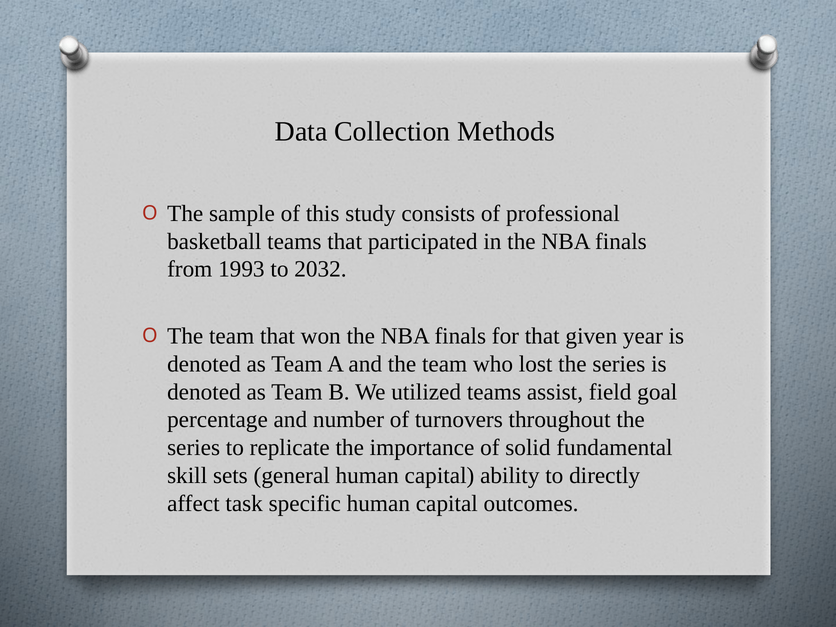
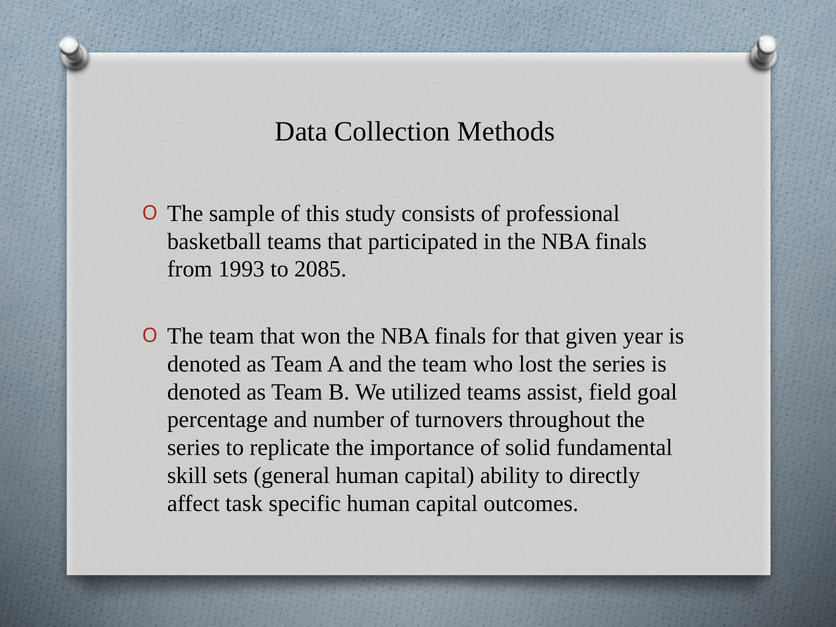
2032: 2032 -> 2085 (320, 269)
